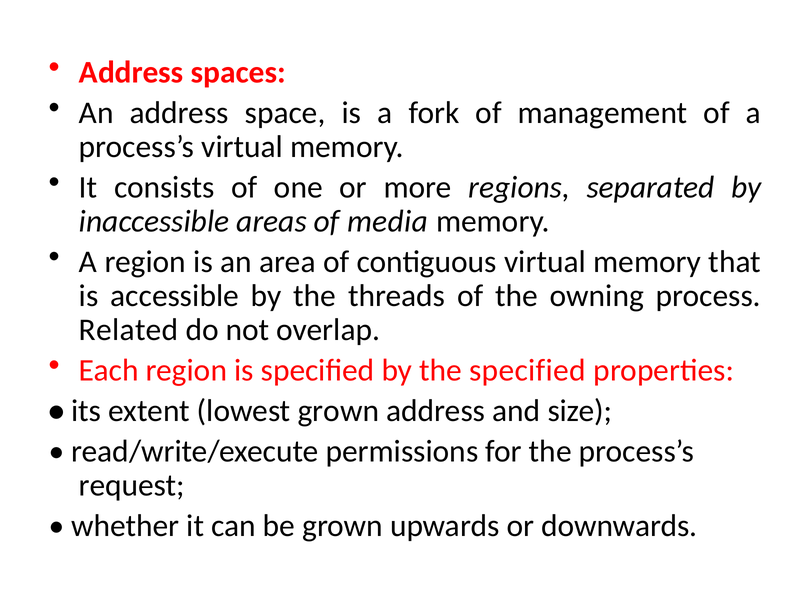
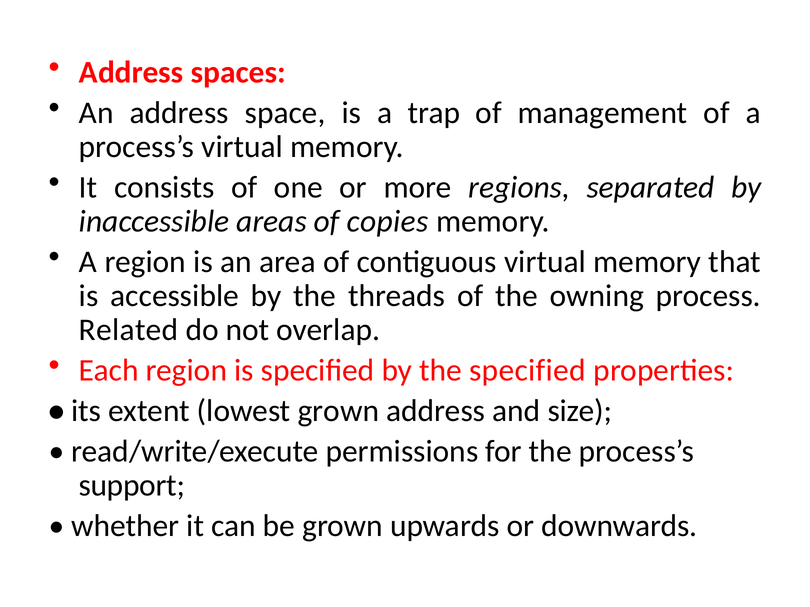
fork: fork -> trap (434, 113)
media: media -> copies (388, 221)
request: request -> support (132, 486)
